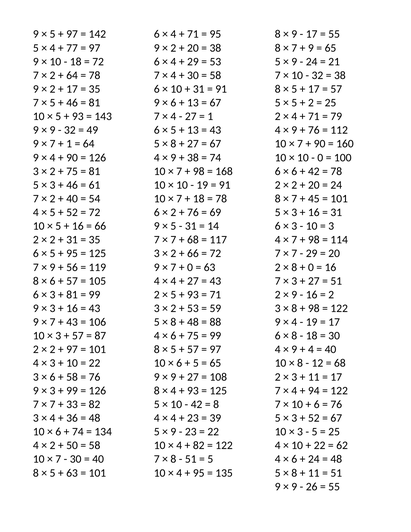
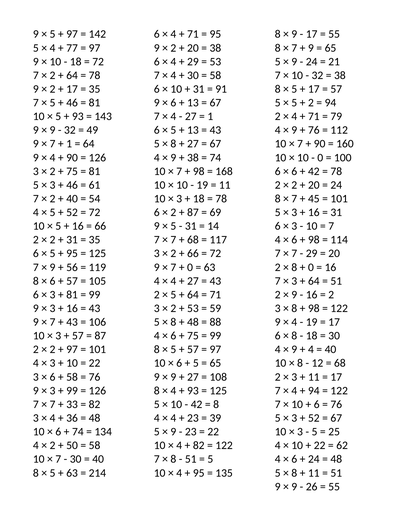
25: 25 -> 94 (330, 103)
91: 91 -> 11 (225, 185)
7: 7 -> 3 (179, 199)
76: 76 -> 87 (193, 212)
3: 3 -> 7 (331, 226)
7: 7 -> 6 (294, 240)
27: 27 -> 64 (314, 281)
93: 93 -> 64 (193, 295)
101: 101 -> 214 (97, 473)
